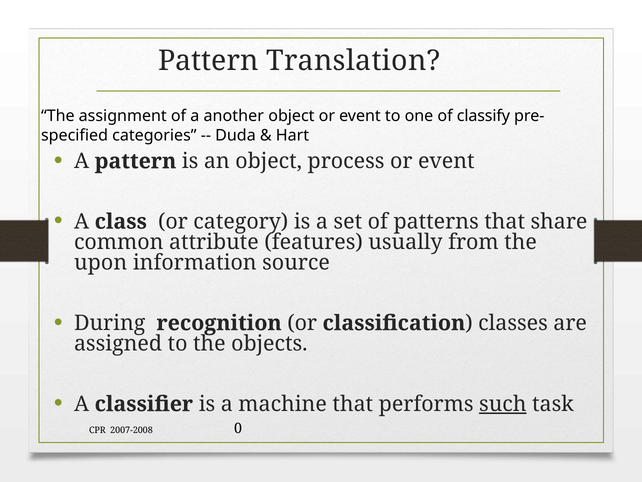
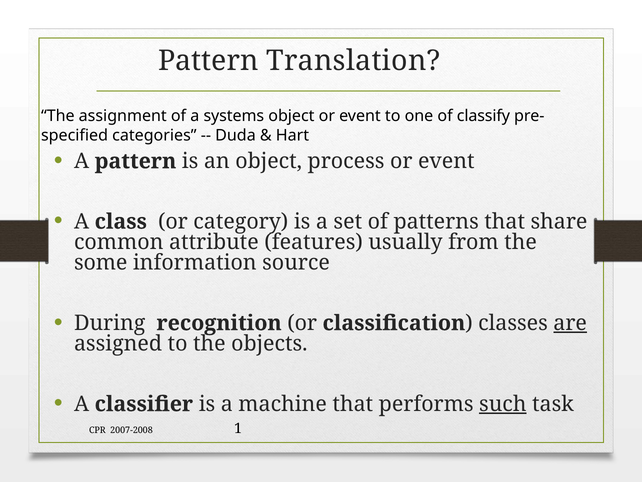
another: another -> systems (234, 116)
upon: upon -> some (101, 262)
are underline: none -> present (570, 323)
0: 0 -> 1 (238, 428)
